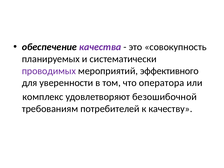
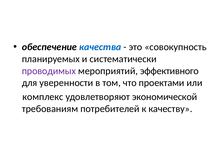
качества colour: purple -> blue (100, 47)
оператора: оператора -> проектами (162, 83)
безошибочной: безошибочной -> экономической (165, 97)
